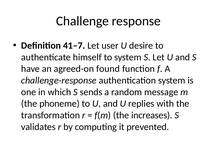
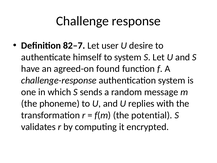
41–7: 41–7 -> 82–7 (74, 46)
increases: increases -> potential (152, 115)
prevented: prevented -> encrypted (148, 127)
